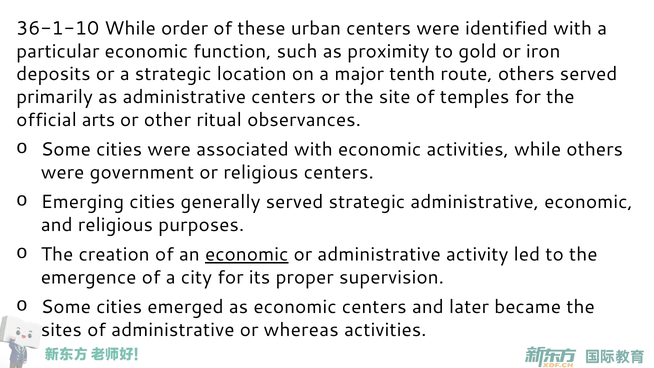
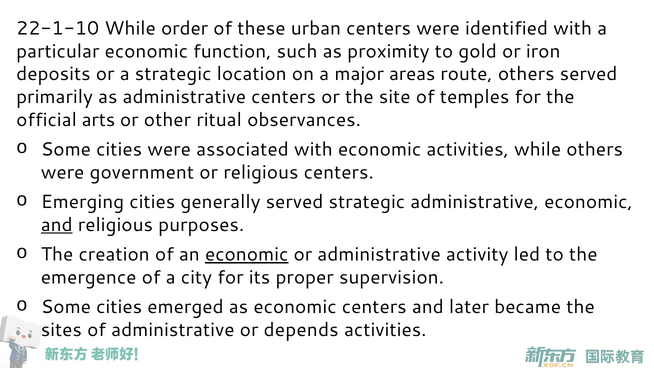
36-1-10: 36-1-10 -> 22-1-10 (58, 28)
tenth: tenth -> areas (412, 74)
and underline: none -> present (57, 225)
whereas: whereas -> depends (301, 330)
